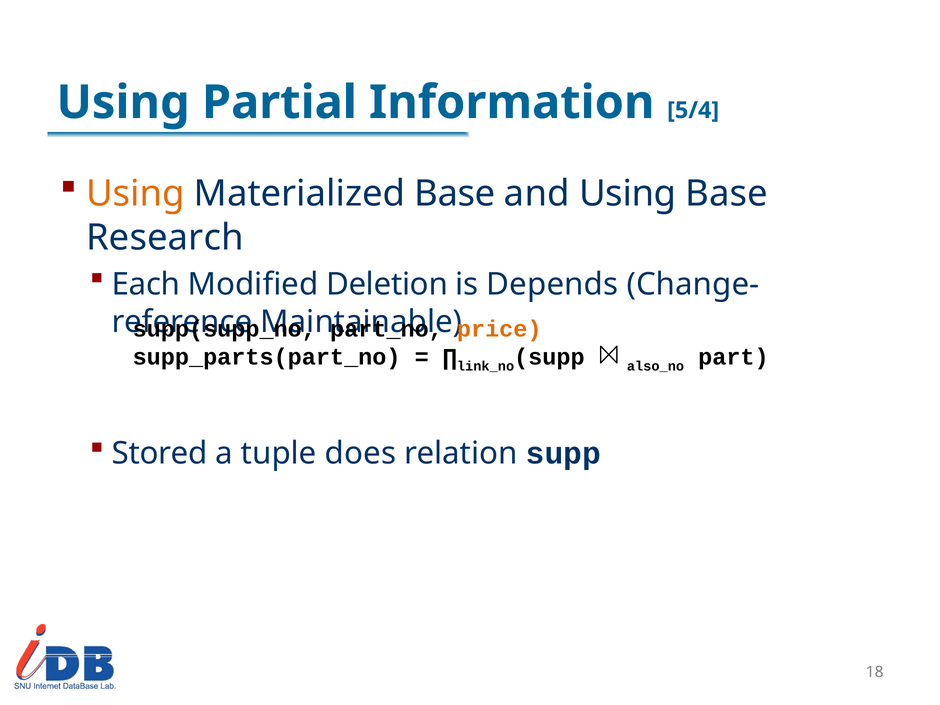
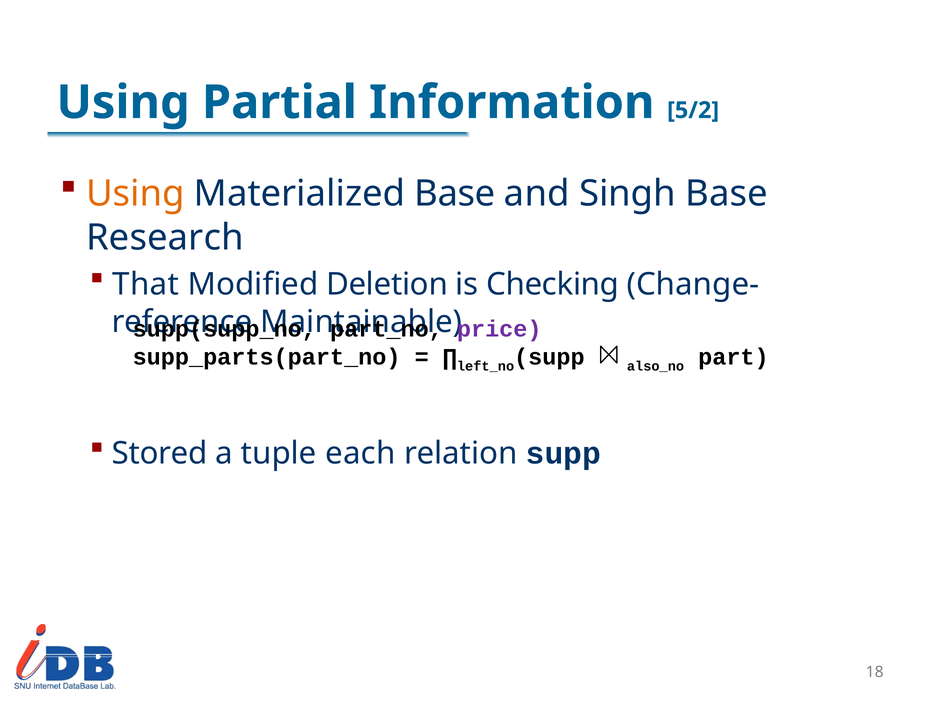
5/4: 5/4 -> 5/2 (693, 110)
and Using: Using -> Singh (628, 194)
Each: Each -> That (146, 284)
Depends: Depends -> Checking (553, 284)
price colour: orange -> purple (499, 329)
link_no: link_no -> left_no (486, 366)
does: does -> each (360, 453)
